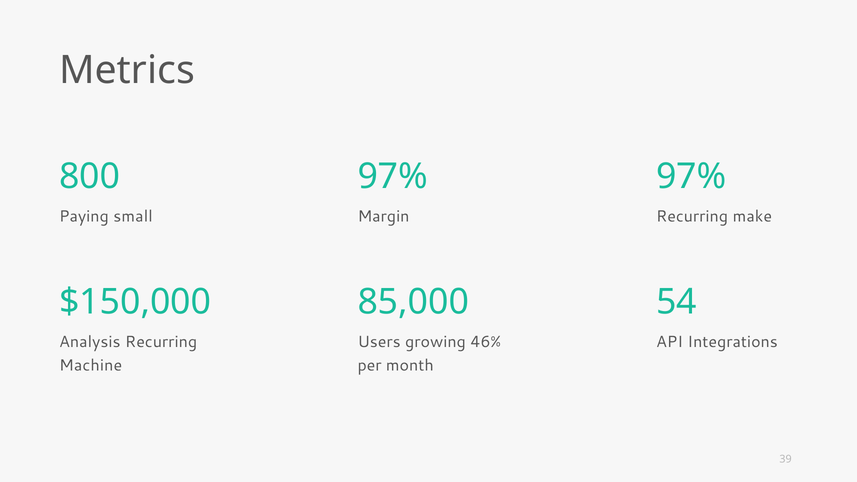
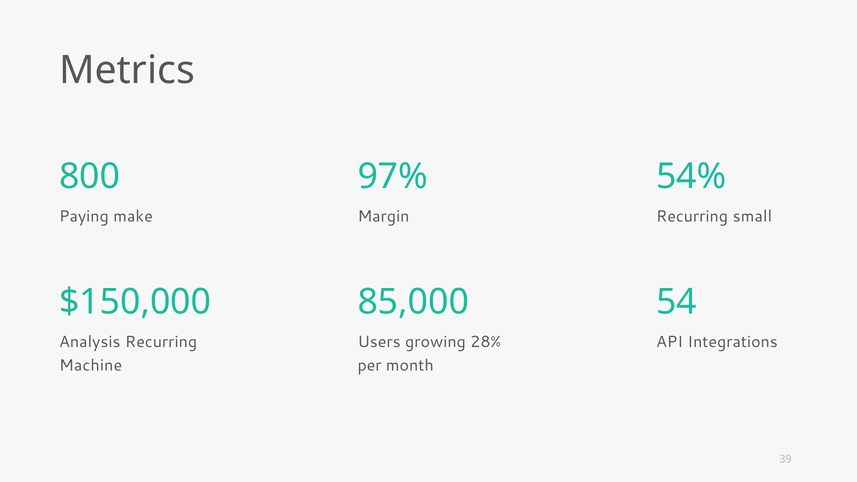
97%: 97% -> 54% (691, 176)
small: small -> make (133, 217)
make: make -> small (752, 217)
46%: 46% -> 28% (486, 342)
